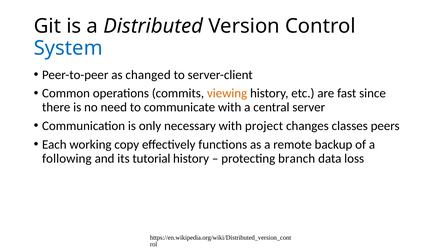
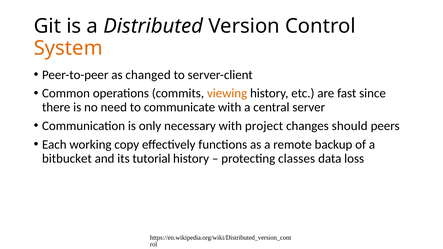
System colour: blue -> orange (68, 48)
classes: classes -> should (350, 126)
following: following -> bitbucket (67, 159)
branch: branch -> classes (297, 159)
